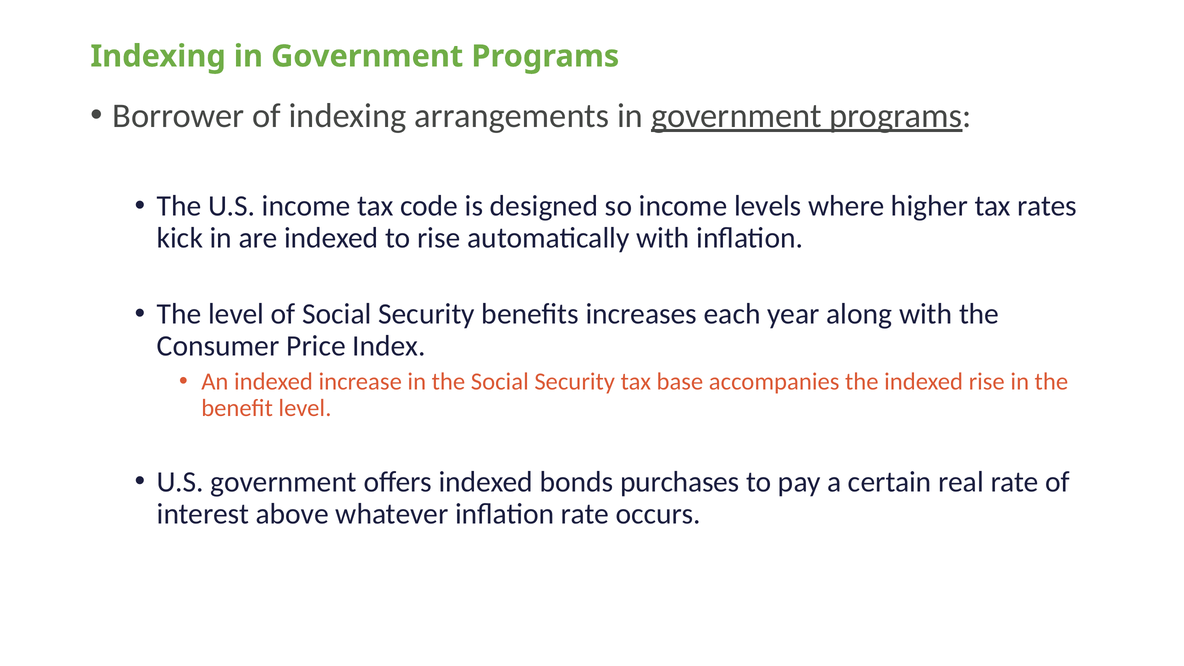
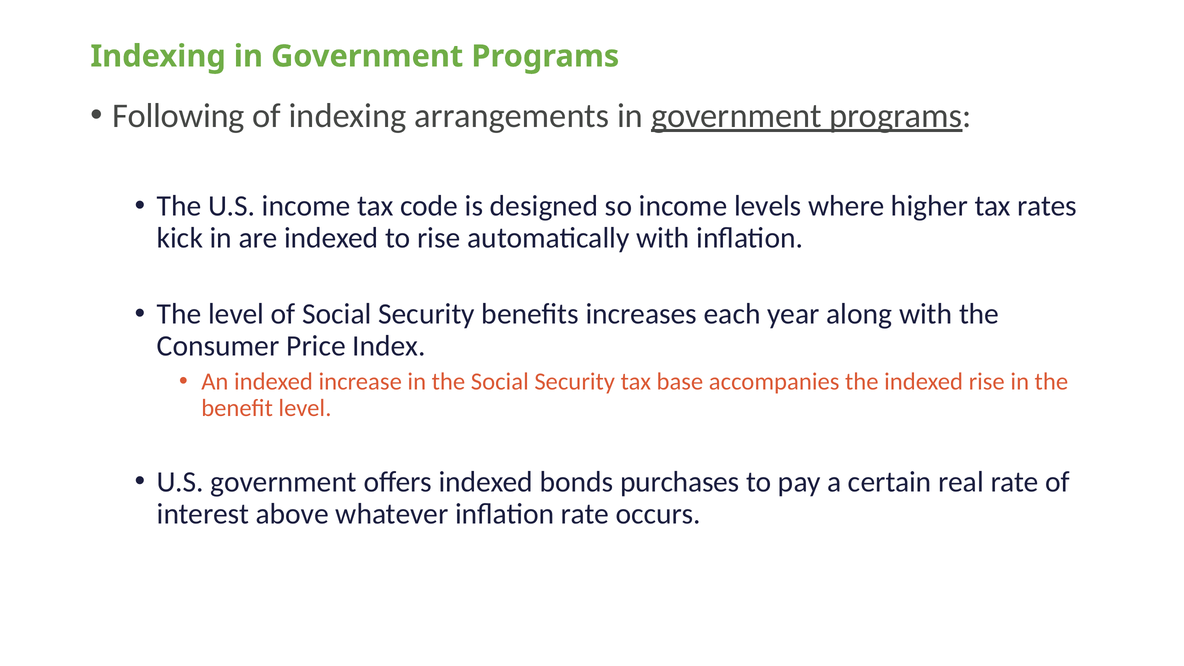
Borrower: Borrower -> Following (179, 116)
